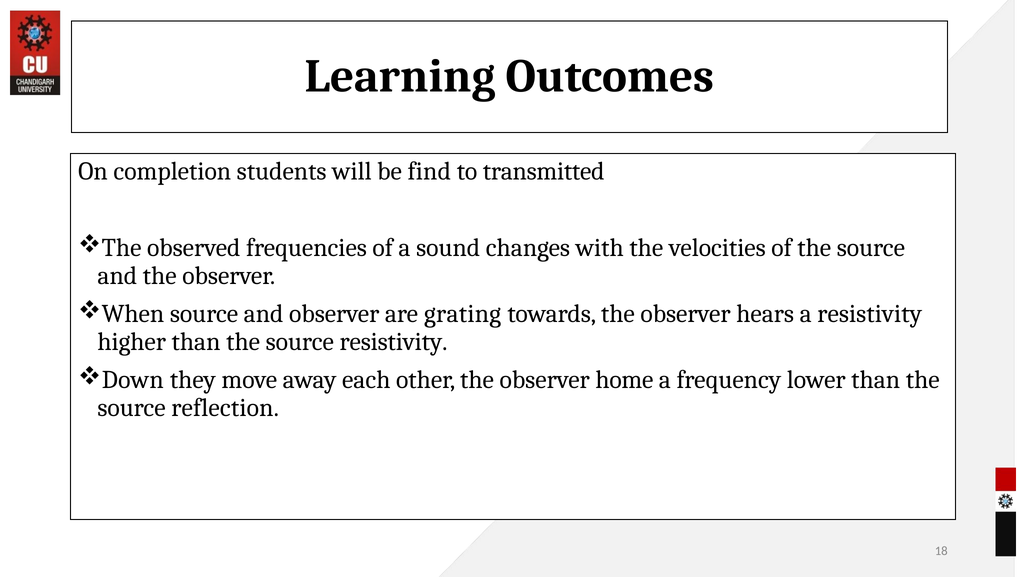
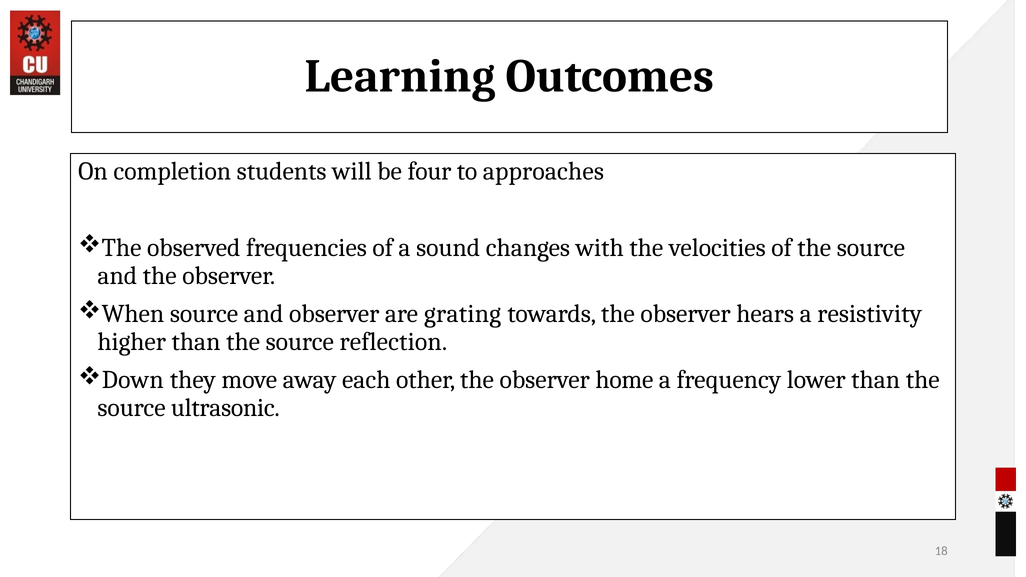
find: find -> four (429, 171)
transmitted: transmitted -> approaches (543, 171)
source resistivity: resistivity -> reflection (393, 342)
reflection: reflection -> ultrasonic (225, 408)
